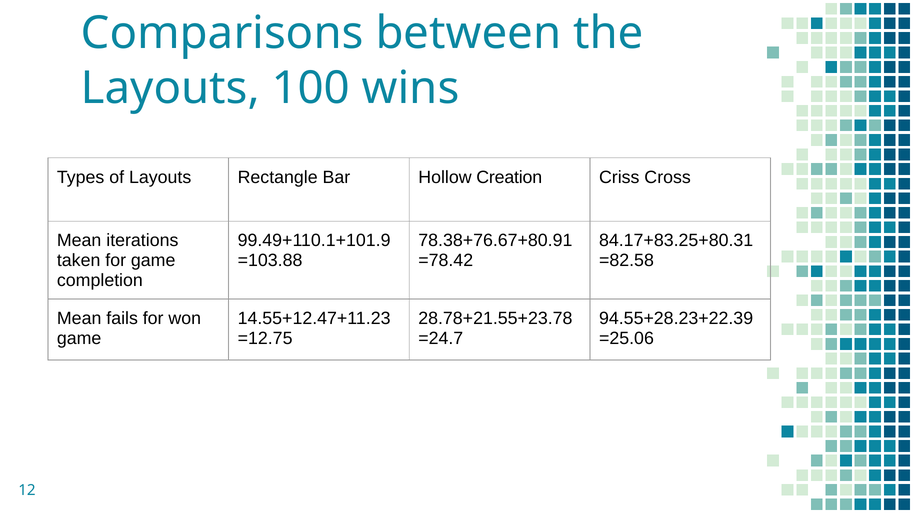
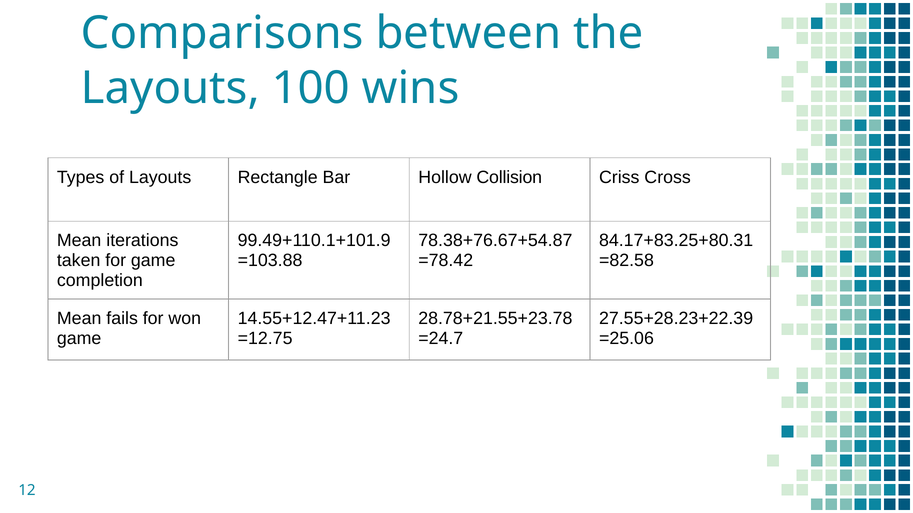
Creation: Creation -> Collision (509, 177)
78.38+76.67+80.91: 78.38+76.67+80.91 -> 78.38+76.67+54.87 (495, 241)
94.55+28.23+22.39: 94.55+28.23+22.39 -> 27.55+28.23+22.39 (676, 319)
